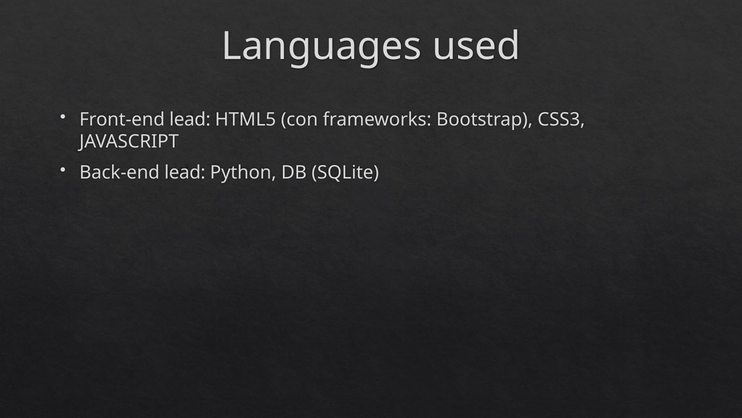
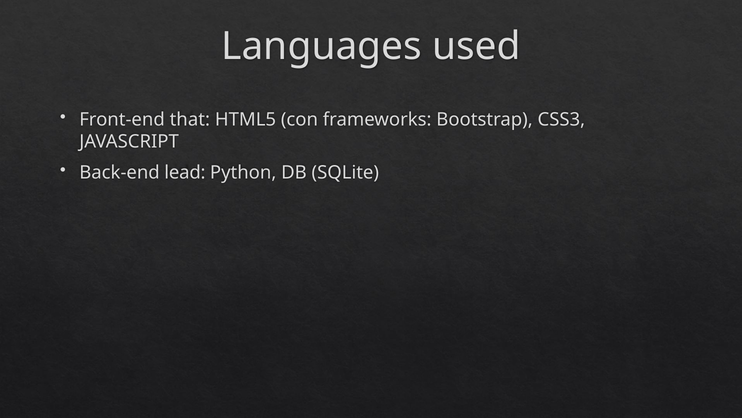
Front-end lead: lead -> that (190, 119)
